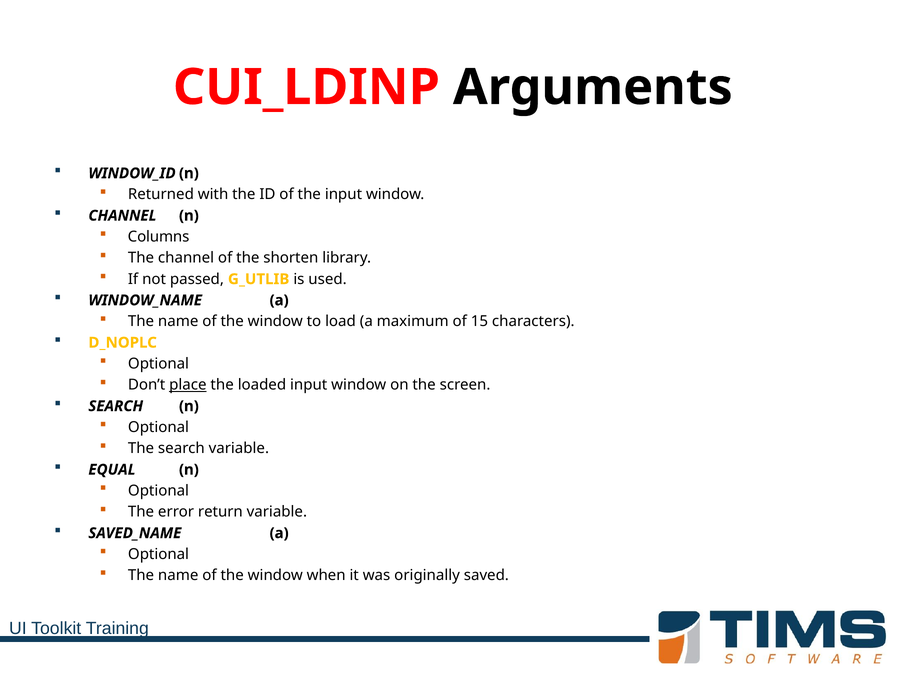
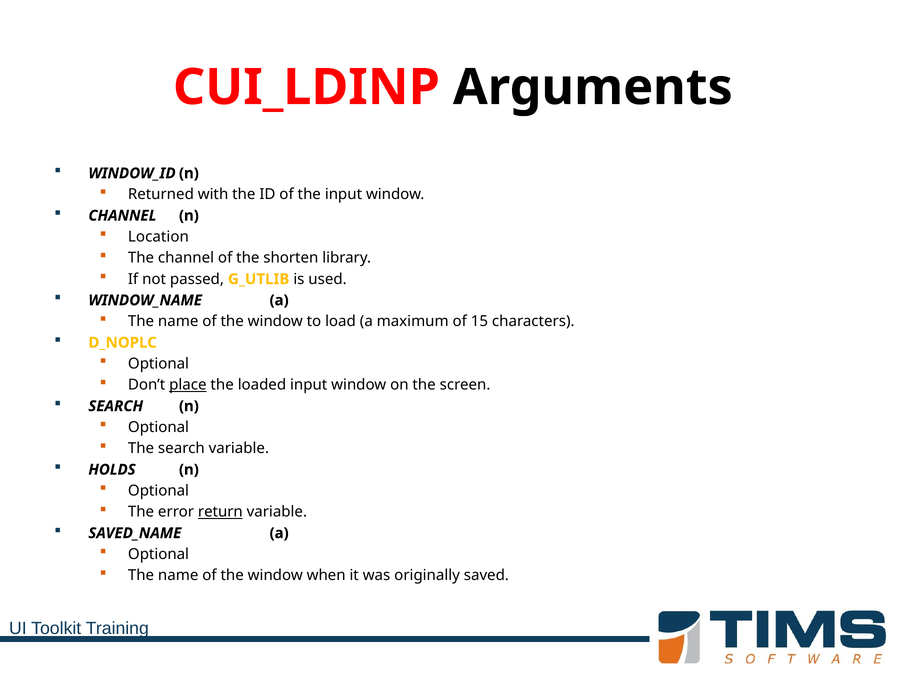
Columns: Columns -> Location (158, 237)
EQUAL: EQUAL -> HOLDS (112, 469)
return underline: none -> present (220, 512)
